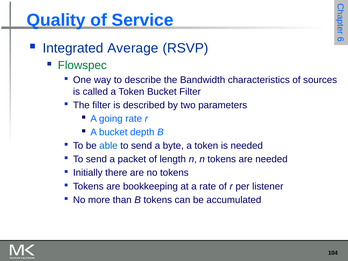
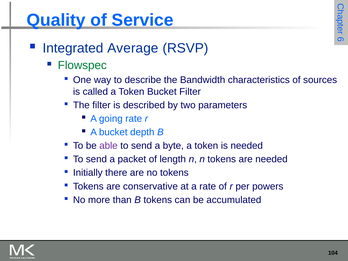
able colour: blue -> purple (108, 146)
bookkeeping: bookkeeping -> conservative (150, 186)
listener: listener -> powers (268, 186)
